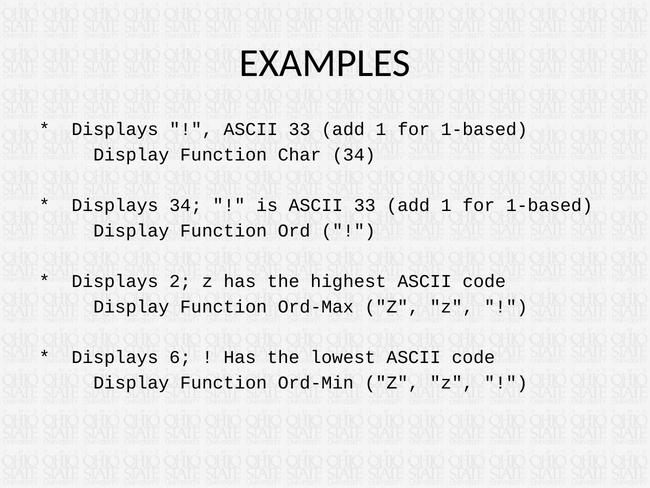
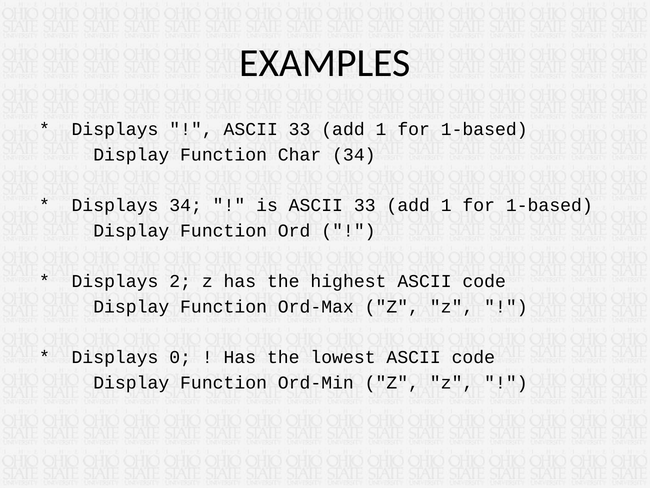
6: 6 -> 0 (180, 357)
